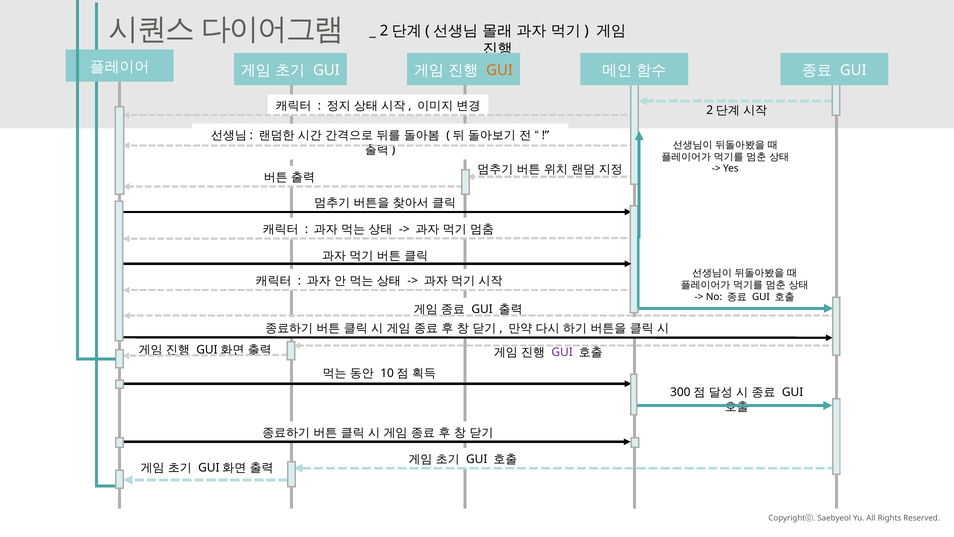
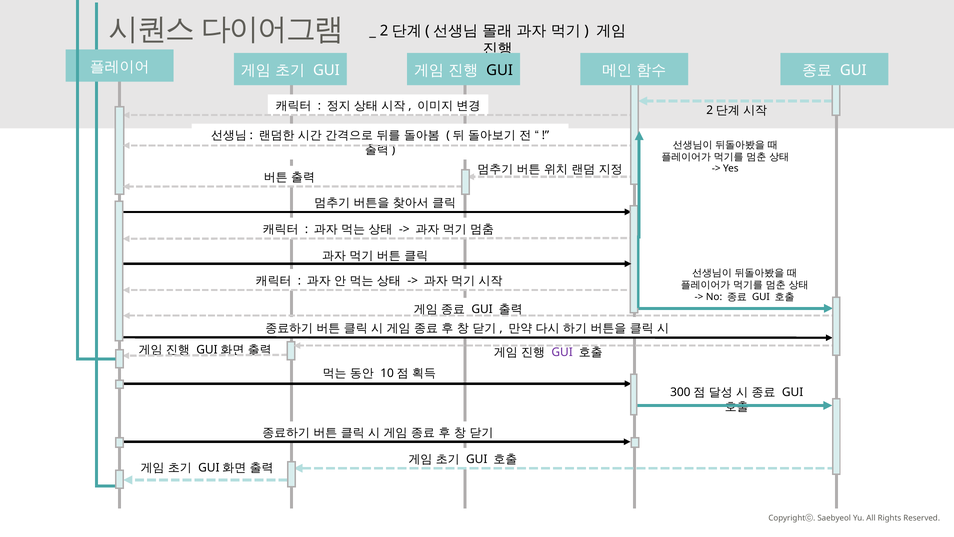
GUI colour: orange -> black (500, 70)
